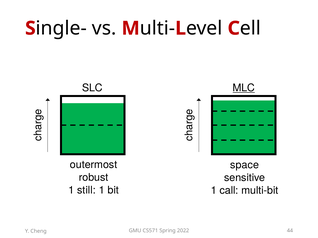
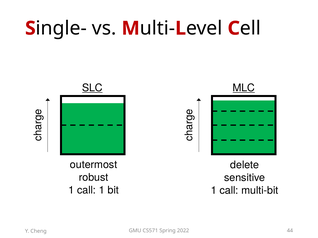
SLC underline: none -> present (92, 88)
space: space -> delete (245, 165)
still: still -> call (86, 190)
